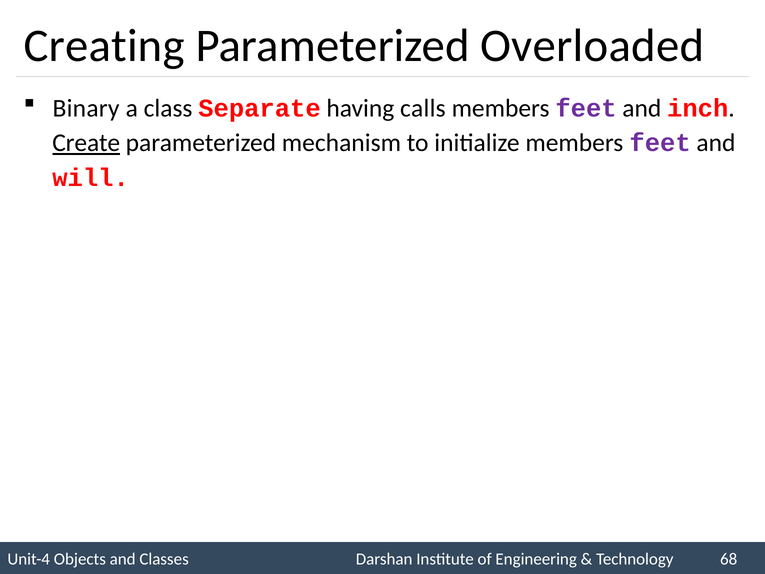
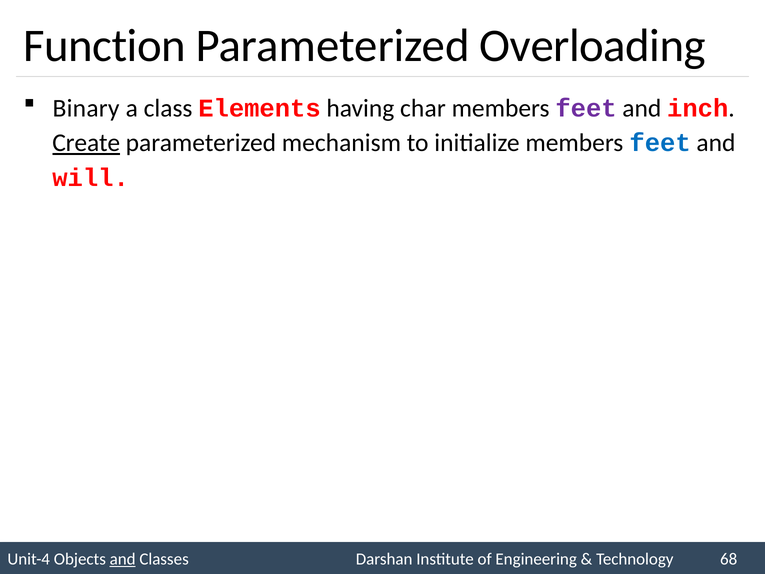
Creating: Creating -> Function (104, 46)
Overloaded: Overloaded -> Overloading (593, 46)
Separate: Separate -> Elements (259, 108)
calls: calls -> char (423, 108)
feet colour: purple -> blue (660, 143)
and underline: none -> present (123, 559)
